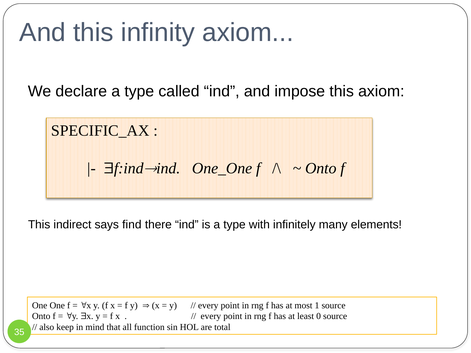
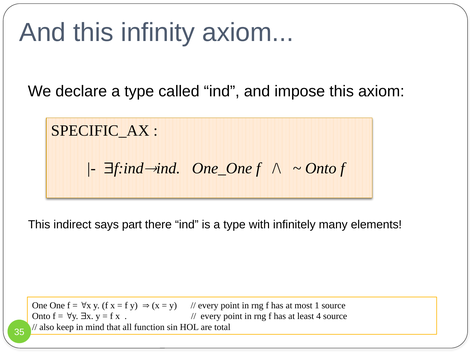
find: find -> part (132, 225)
0: 0 -> 4 (319, 317)
